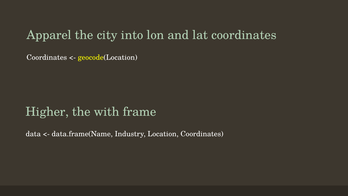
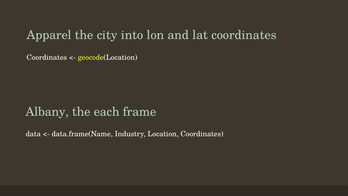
Higher: Higher -> Albany (47, 112)
with: with -> each (107, 112)
